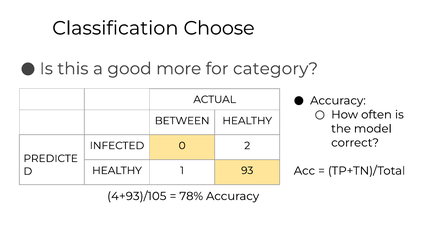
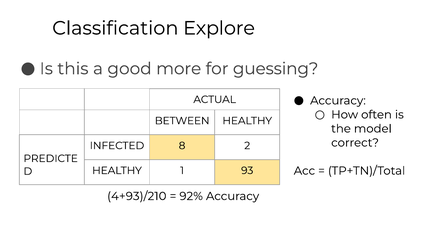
Choose: Choose -> Explore (219, 28)
category: category -> guessing (276, 69)
0: 0 -> 8 (182, 146)
4+93)/105: 4+93)/105 -> 4+93)/210 (137, 196)
78%: 78% -> 92% (191, 196)
